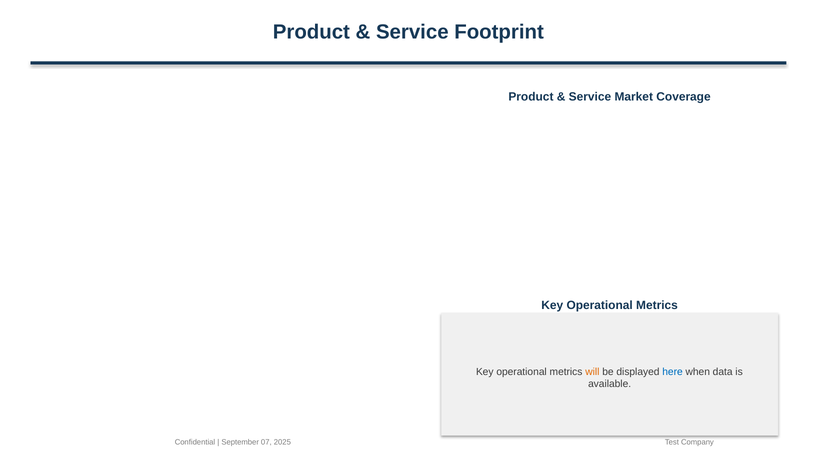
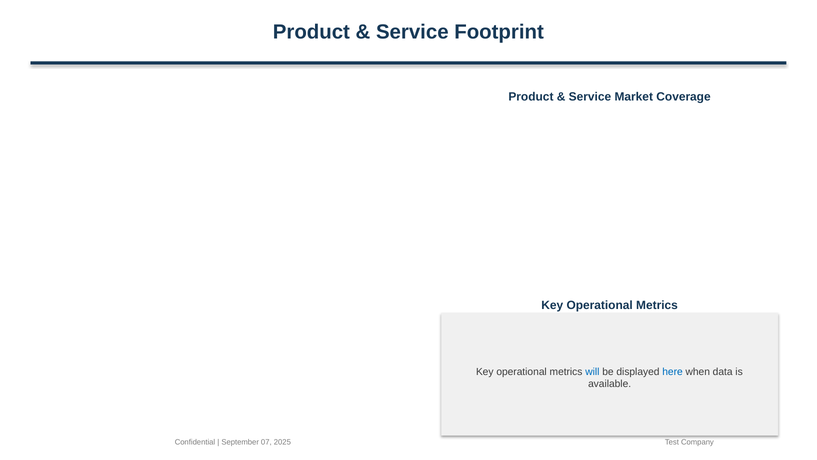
will colour: orange -> blue (592, 371)
